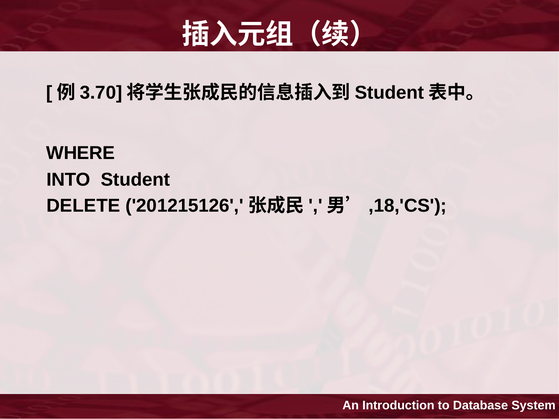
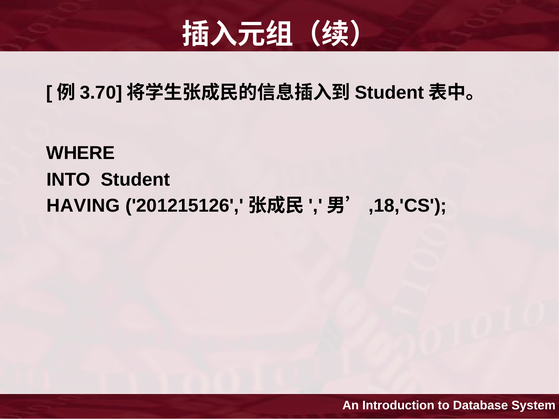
DELETE: DELETE -> HAVING (83, 206)
